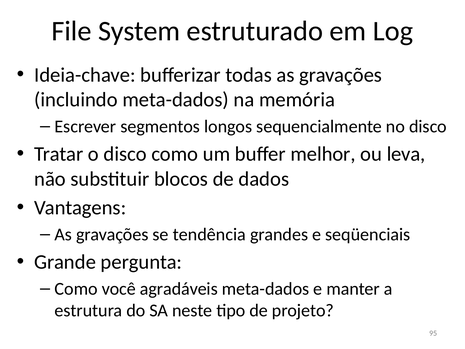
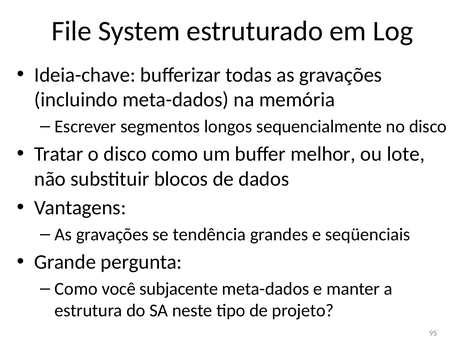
leva: leva -> lote (406, 154)
agradáveis: agradáveis -> subjacente (179, 289)
